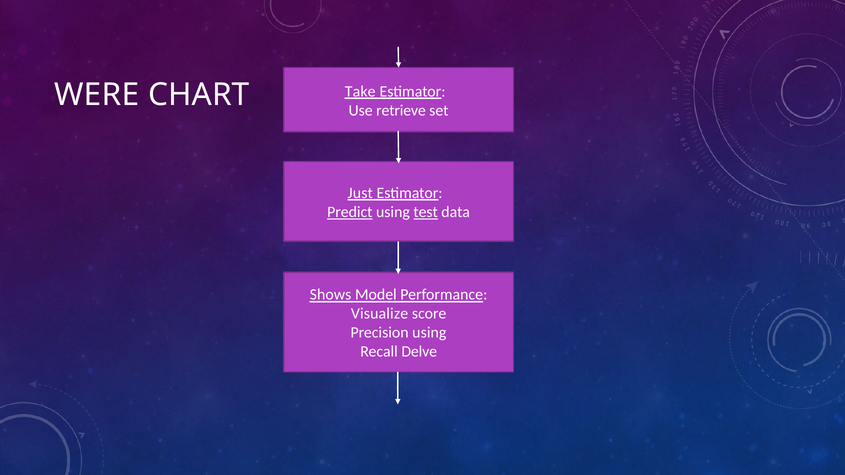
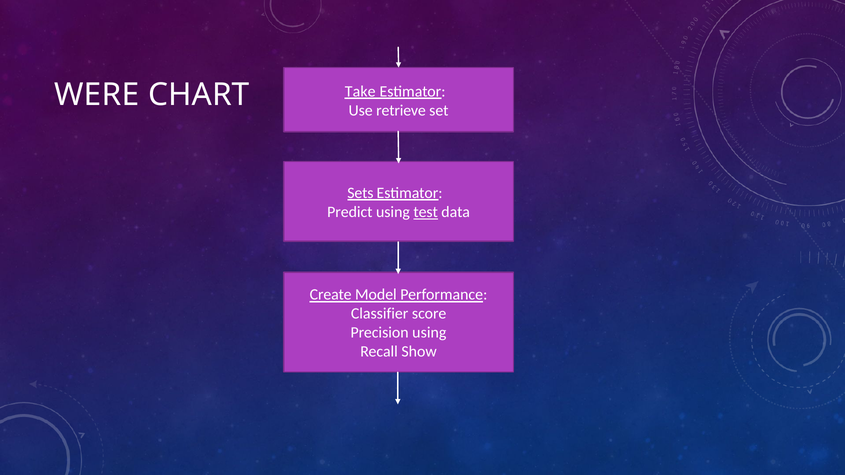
Just: Just -> Sets (360, 193)
Predict underline: present -> none (350, 212)
Shows: Shows -> Create (331, 295)
Visualize: Visualize -> Classifier (380, 314)
Delve: Delve -> Show (419, 352)
